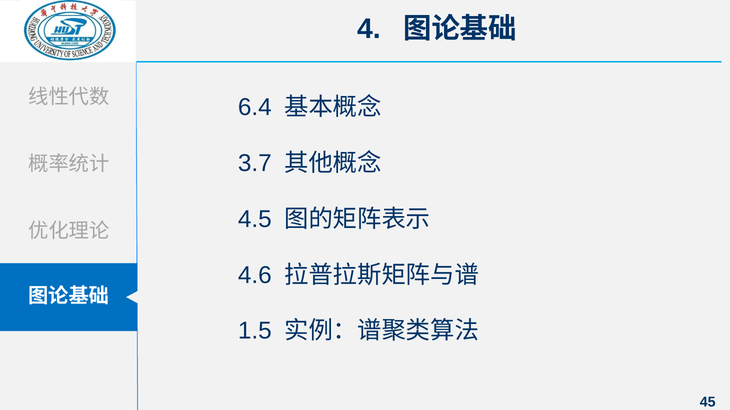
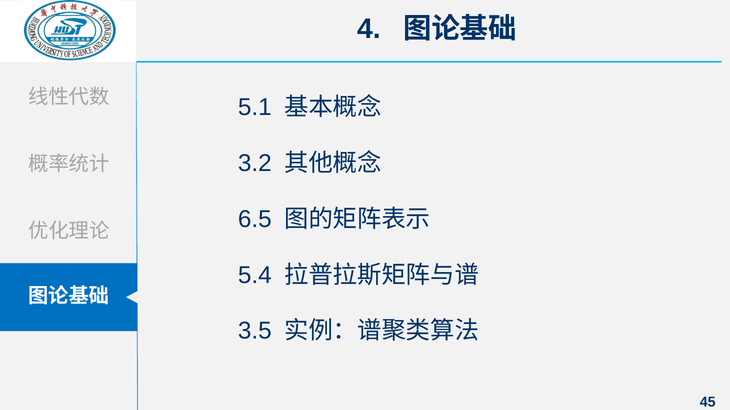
6.4: 6.4 -> 5.1 (255, 108)
3.7: 3.7 -> 3.2 (255, 164)
4.5: 4.5 -> 6.5 (255, 220)
4.6: 4.6 -> 5.4 (255, 276)
1.5: 1.5 -> 3.5 (255, 331)
